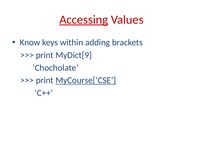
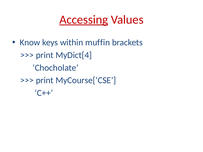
adding: adding -> muffin (98, 43)
MyDict[9: MyDict[9 -> MyDict[4 (74, 55)
MyCourse[‘CSE underline: present -> none (86, 80)
